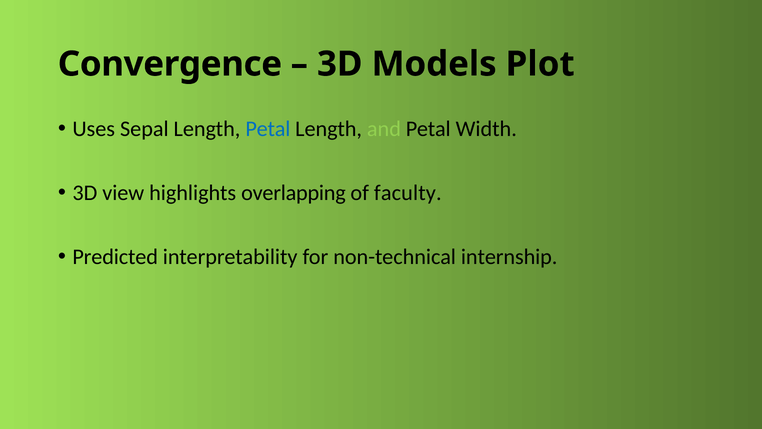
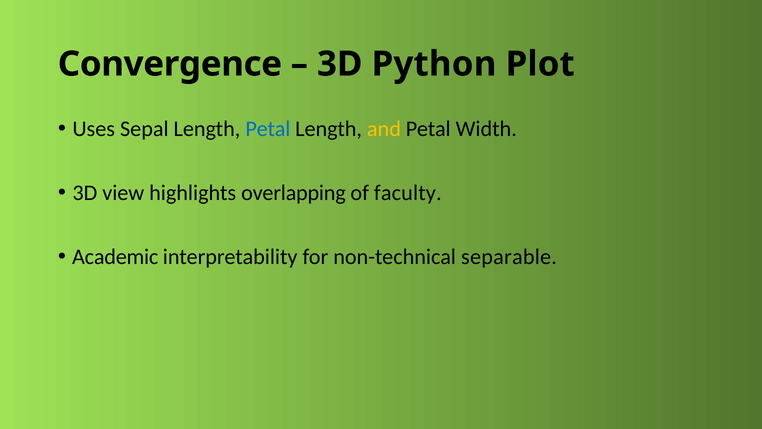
Models: Models -> Python (434, 64)
and colour: light green -> yellow (384, 129)
Predicted: Predicted -> Academic (115, 257)
internship: internship -> separable (509, 257)
